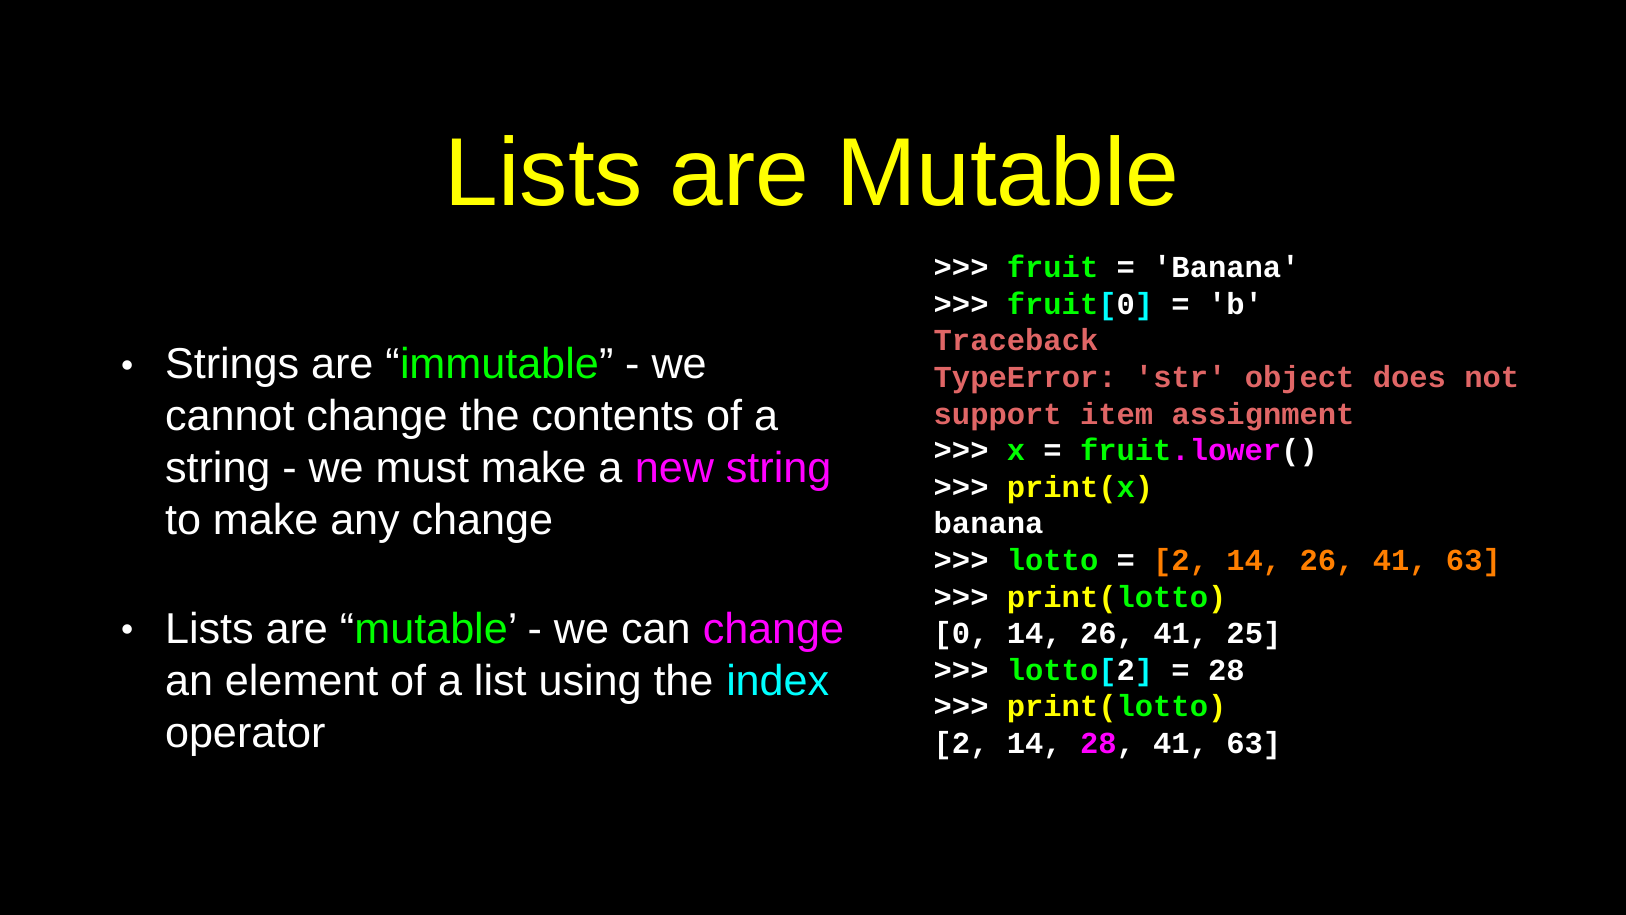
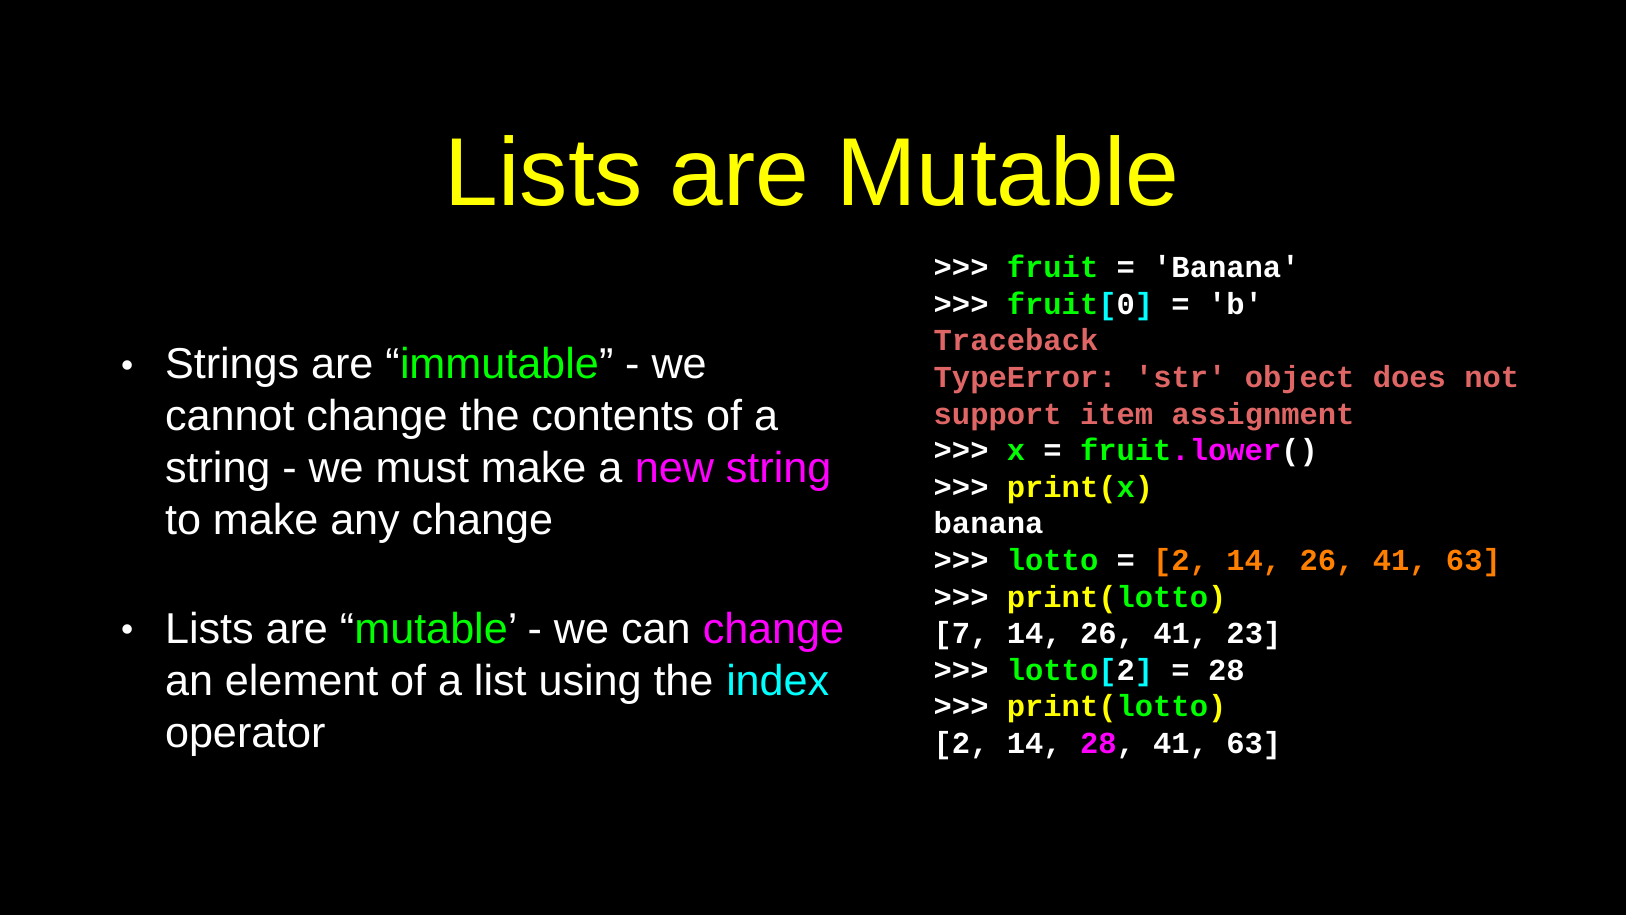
0: 0 -> 7 (961, 633)
25: 25 -> 23 (1254, 633)
